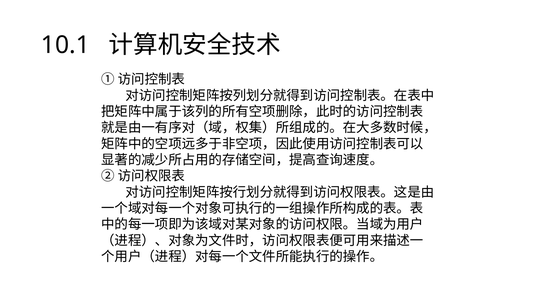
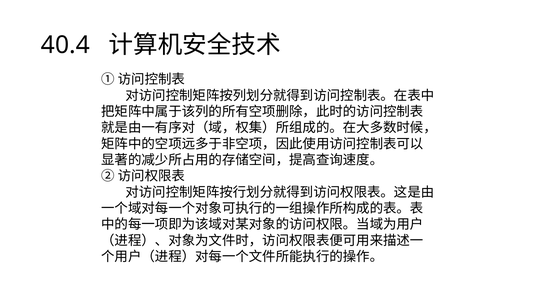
10.1: 10.1 -> 40.4 (65, 45)
